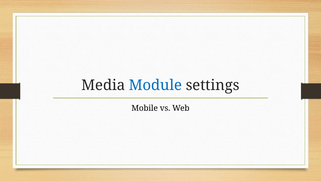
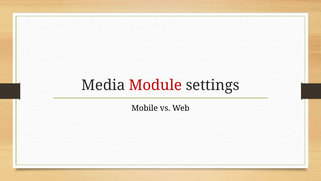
Module colour: blue -> red (155, 85)
